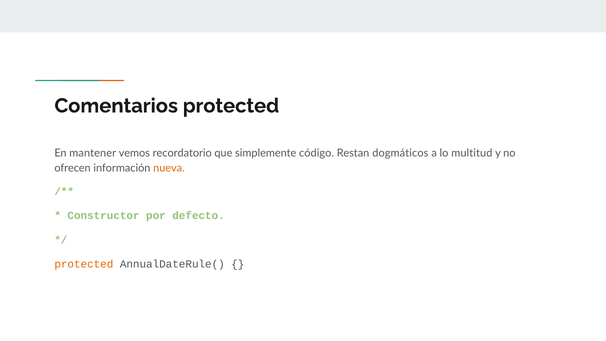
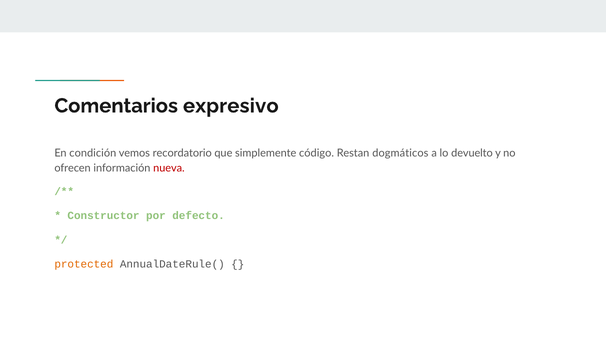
Comentarios protected: protected -> expresivo (231, 106)
mantener: mantener -> condición (93, 153)
multitud: multitud -> devuelto (472, 153)
nueva colour: orange -> red (169, 168)
